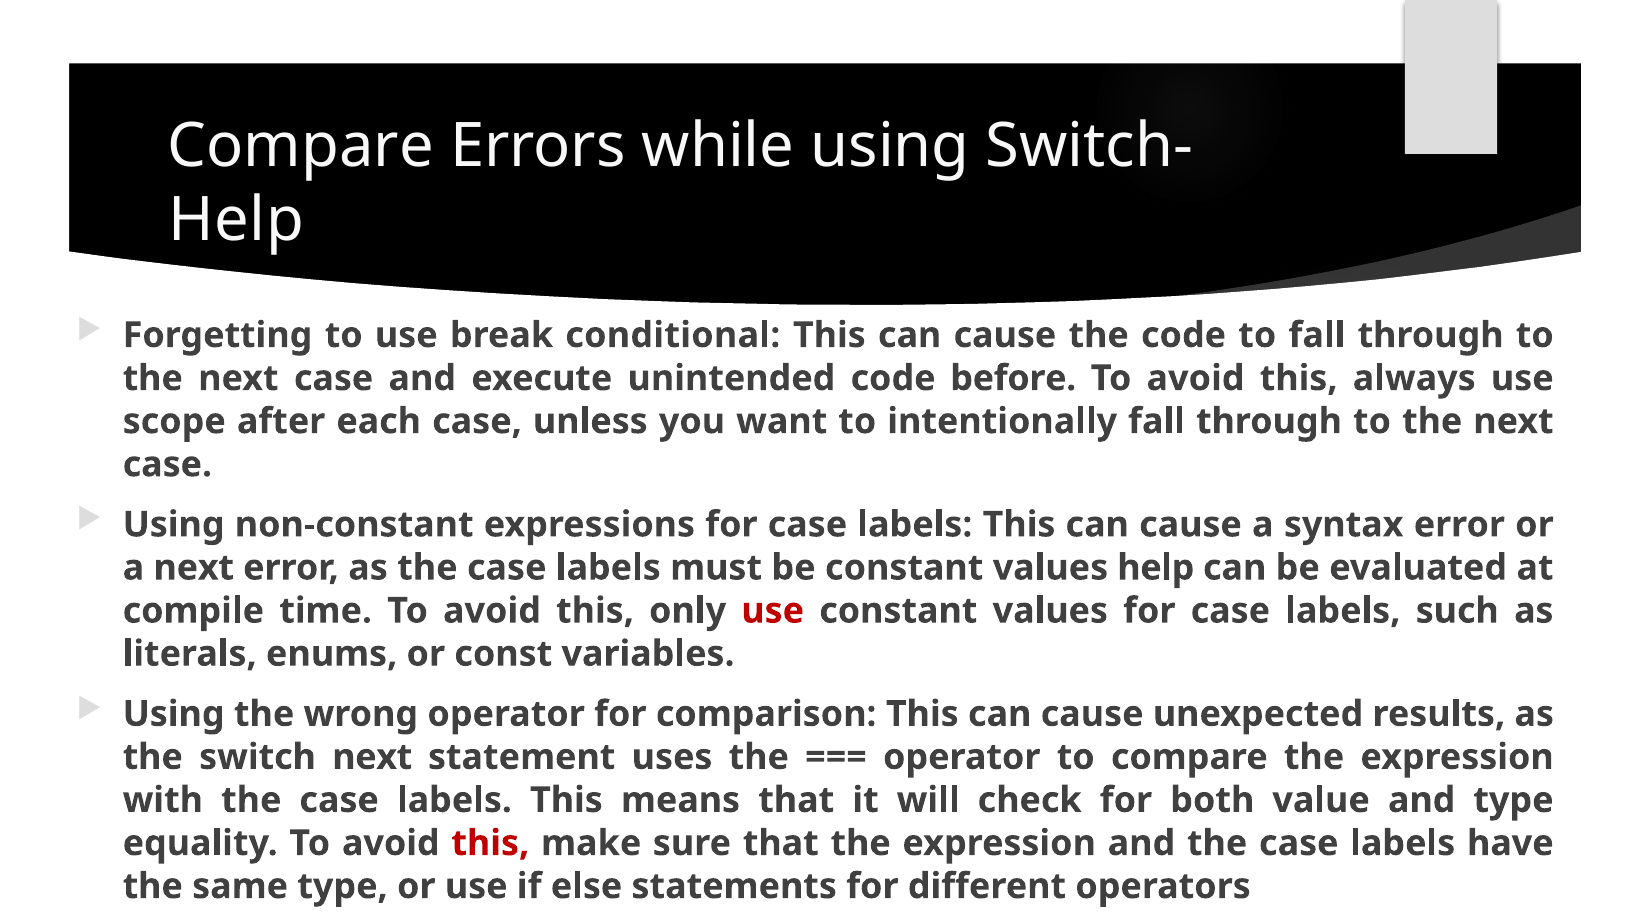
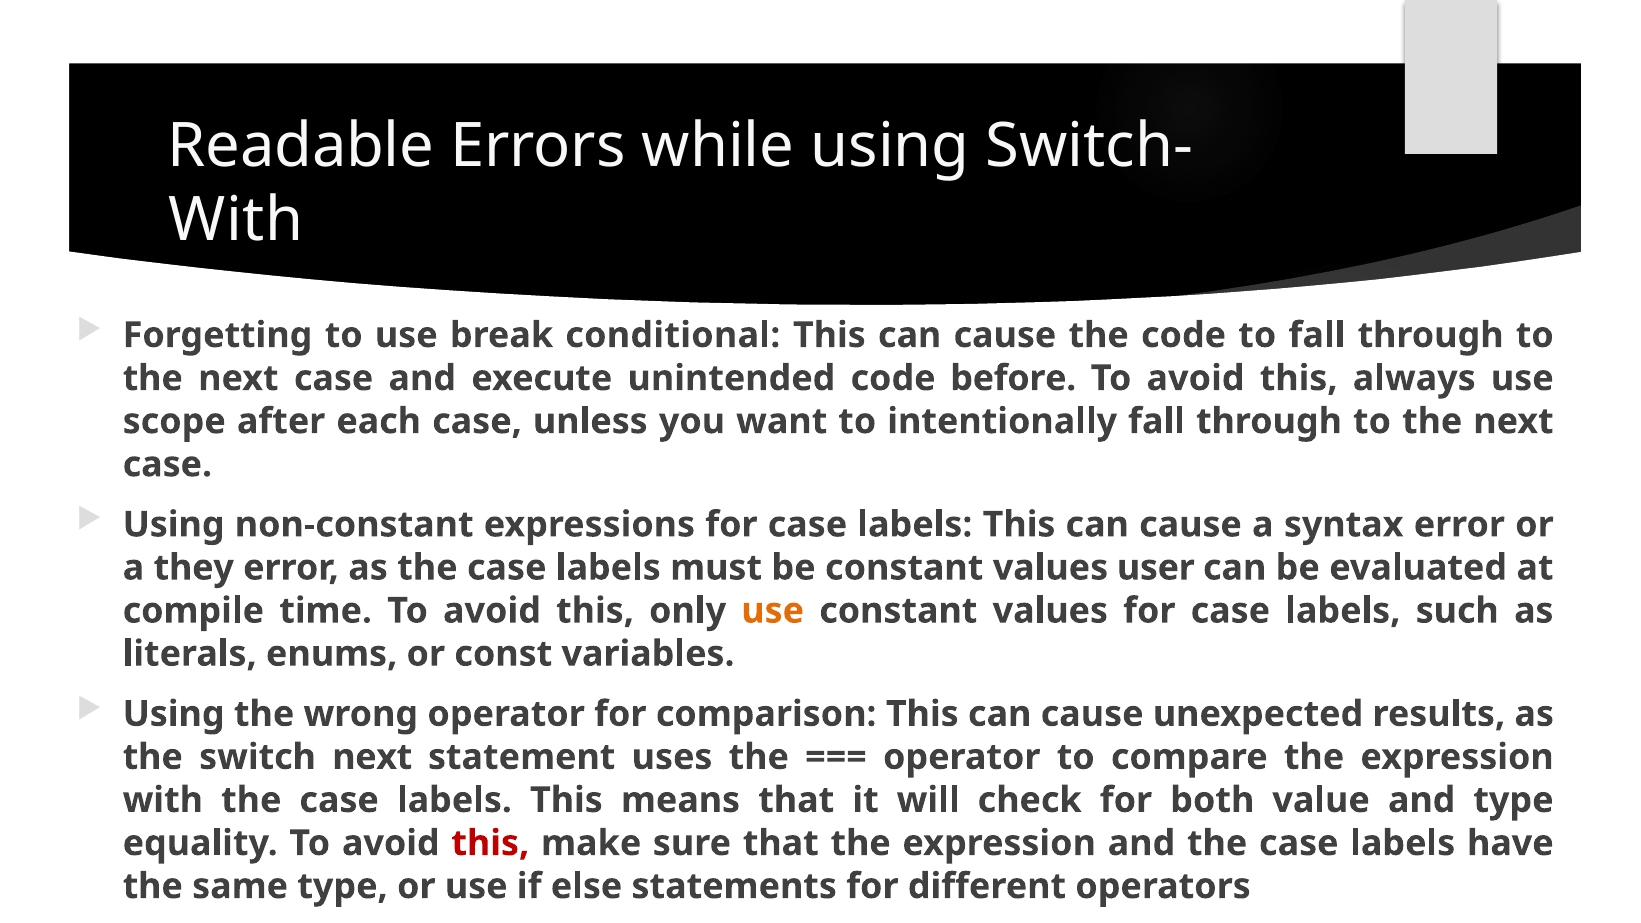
Compare: Compare -> Readable (301, 146)
Help: Help -> With (236, 220)
a next: next -> they (194, 568)
values help: help -> user (1156, 568)
use colour: red -> orange (773, 611)
